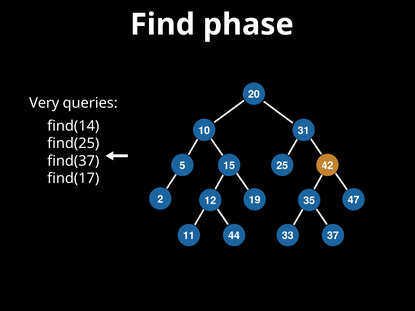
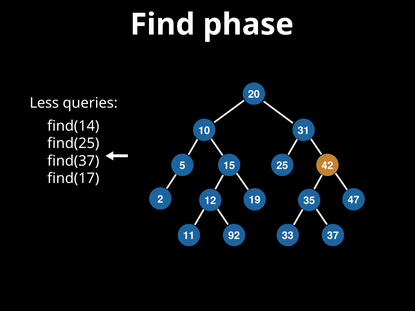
Very: Very -> Less (44, 103)
44: 44 -> 92 (234, 236)
